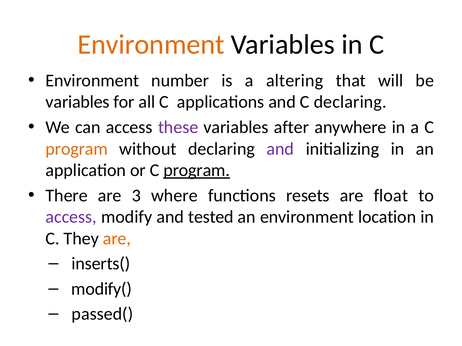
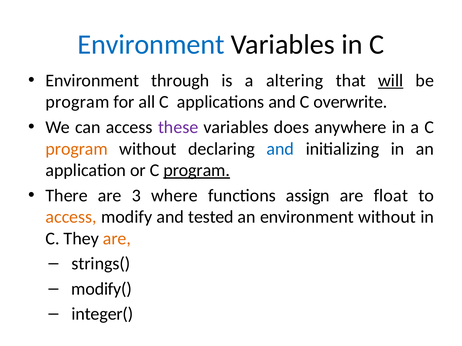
Environment colour: orange -> blue (151, 45)
number: number -> through (180, 81)
will underline: none -> present (391, 81)
variables: variables -> program (77, 102)
C declaring: declaring -> overwrite (350, 102)
after: after -> does (291, 127)
and colour: purple -> blue (280, 149)
resets: resets -> assign (308, 196)
access colour: purple -> orange (71, 217)
environment location: location -> without (387, 217)
inserts(: inserts( -> strings( (101, 264)
passed(: passed( -> integer( (102, 314)
